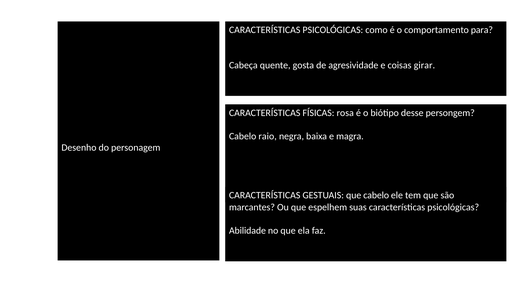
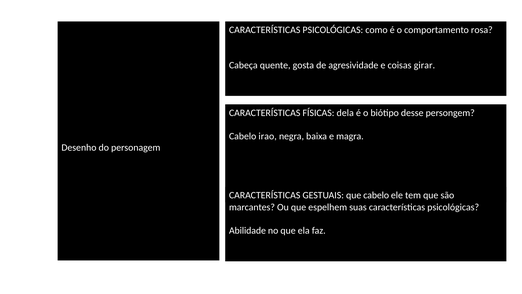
para: para -> rosa (482, 30)
rosa: rosa -> dela (345, 113)
raio: raio -> irao (268, 136)
